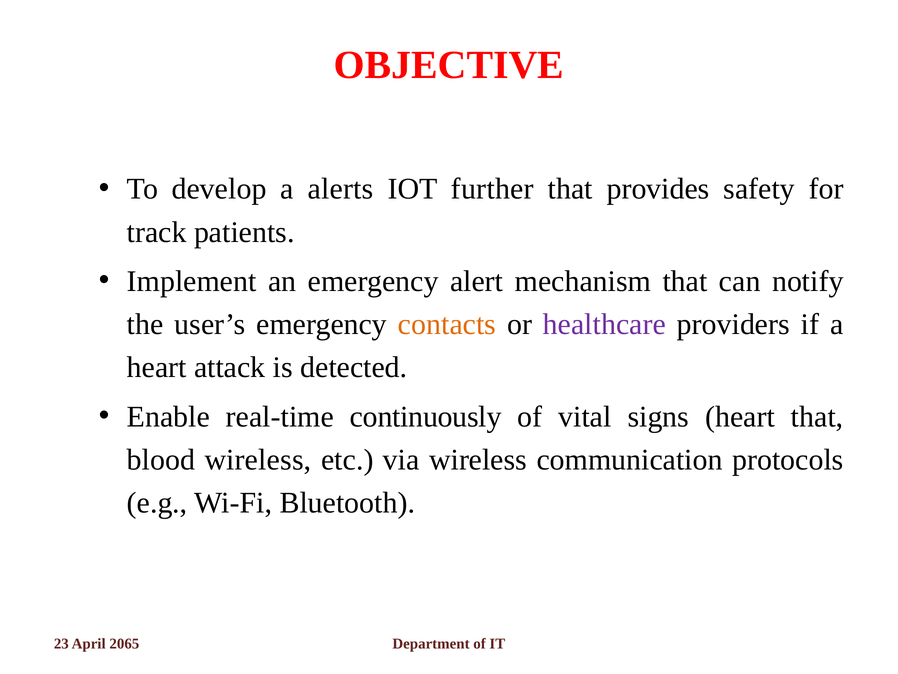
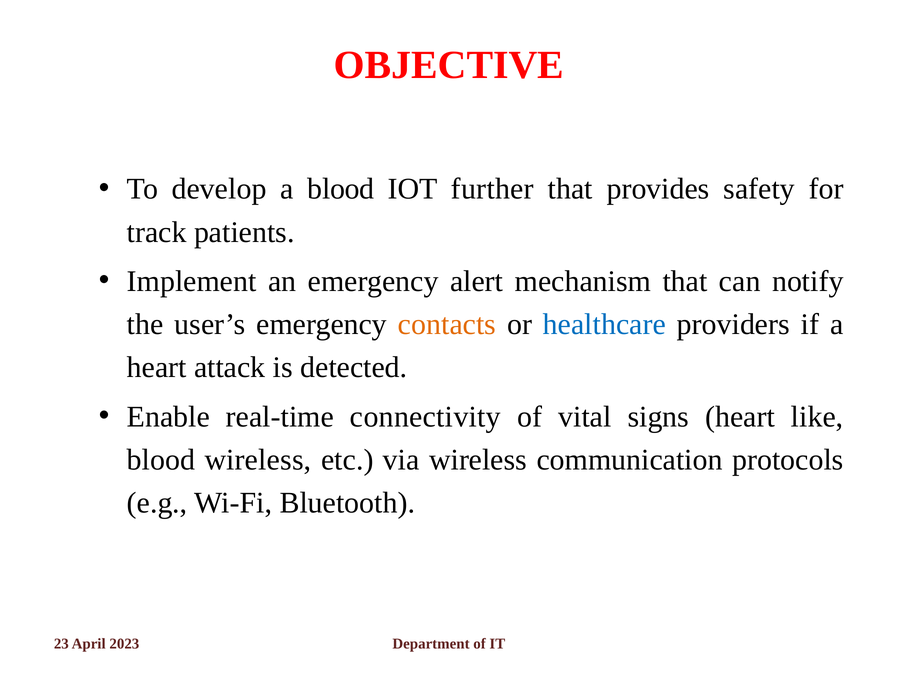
a alerts: alerts -> blood (341, 189)
healthcare colour: purple -> blue (604, 324)
continuously: continuously -> connectivity (425, 416)
heart that: that -> like (817, 416)
2065: 2065 -> 2023 (124, 643)
